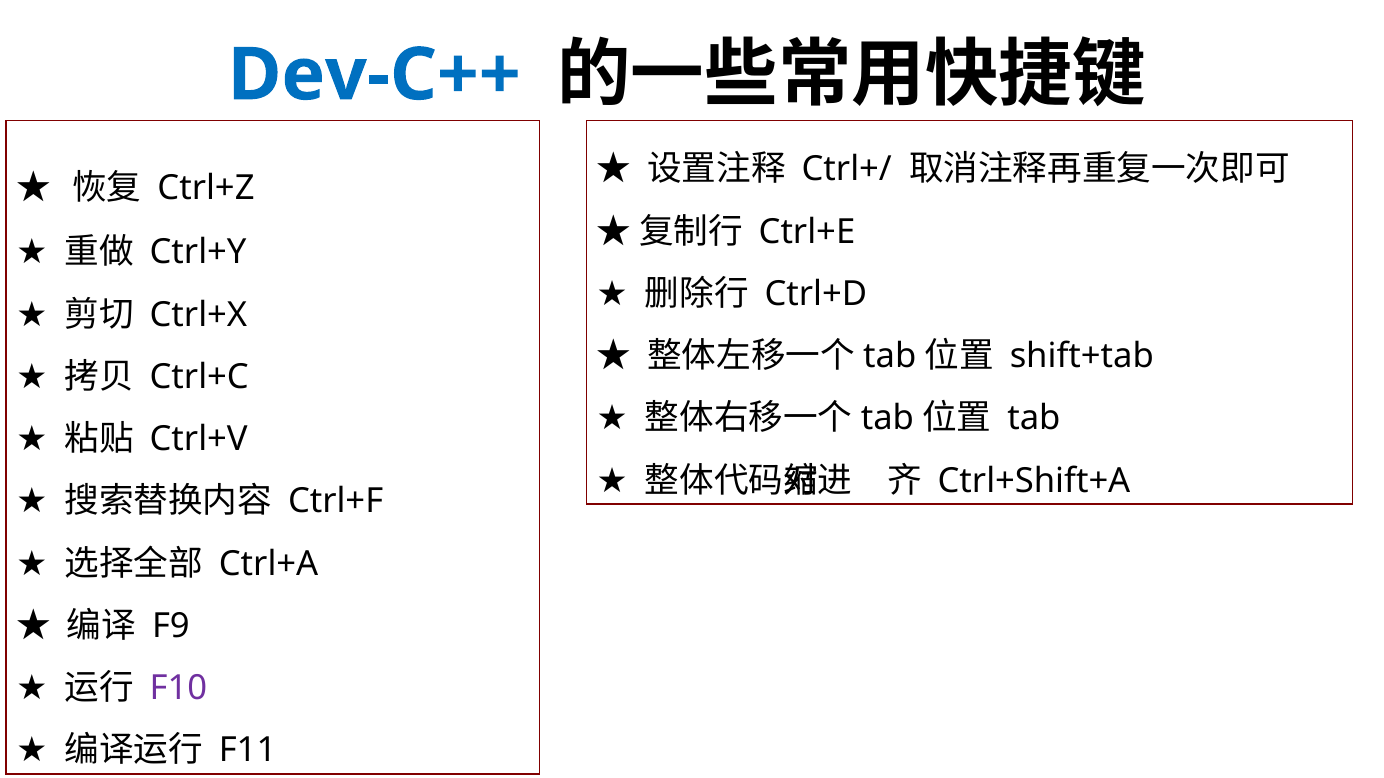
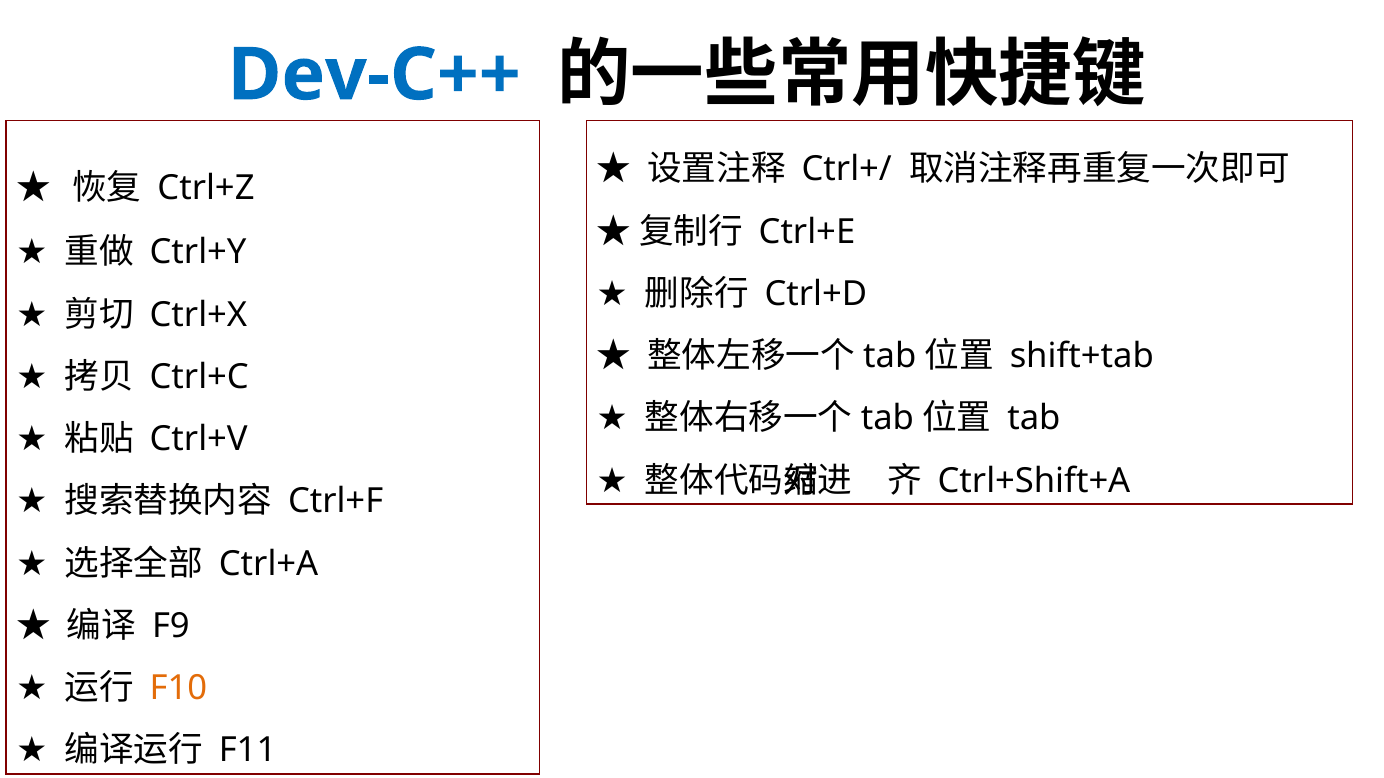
F10 colour: purple -> orange (178, 689)
